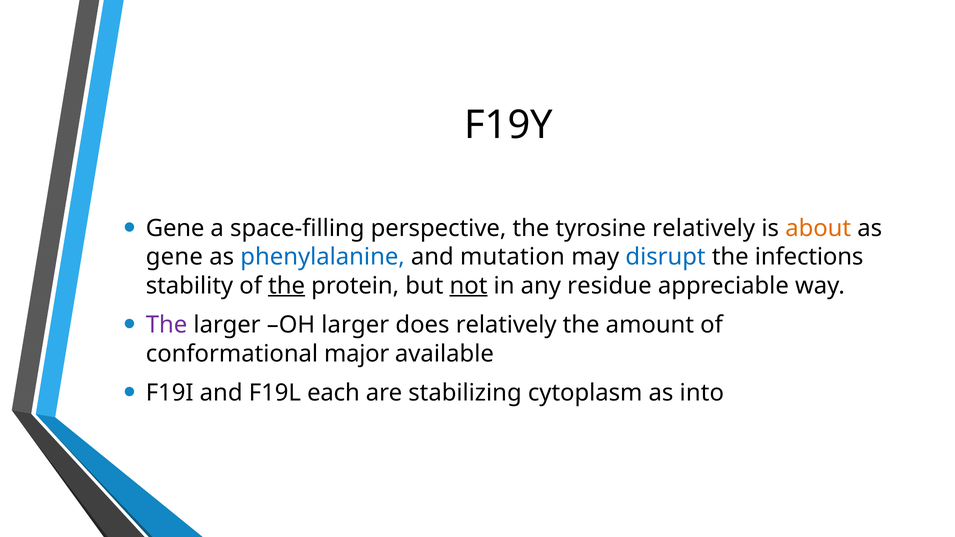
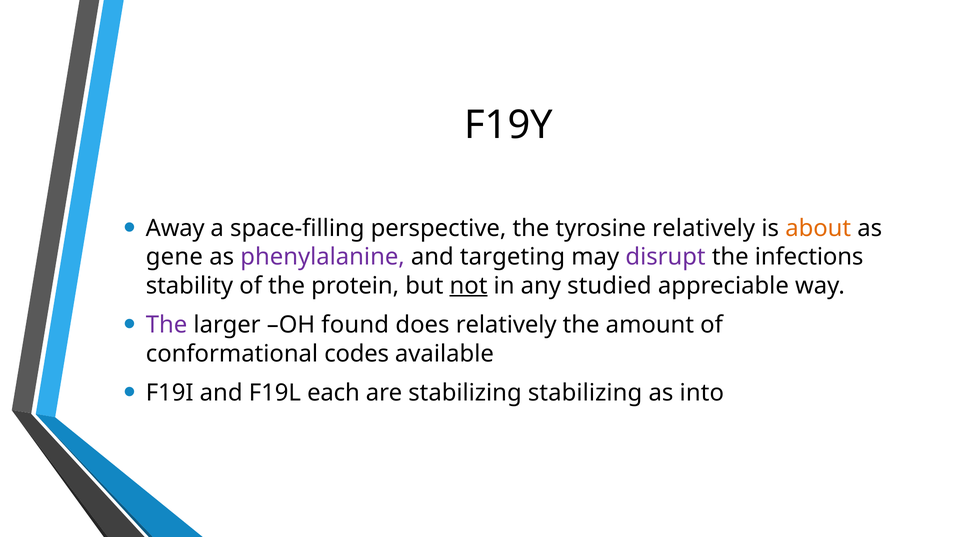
Gene: Gene -> Away (175, 228)
phenylalanine colour: blue -> purple (323, 257)
mutation: mutation -> targeting (513, 257)
disrupt colour: blue -> purple (666, 257)
the underline: present -> none (287, 286)
residue: residue -> studied (609, 286)
OH larger: larger -> found (355, 325)
major: major -> codes (357, 354)
stabilizing cytoplasm: cytoplasm -> stabilizing (585, 393)
